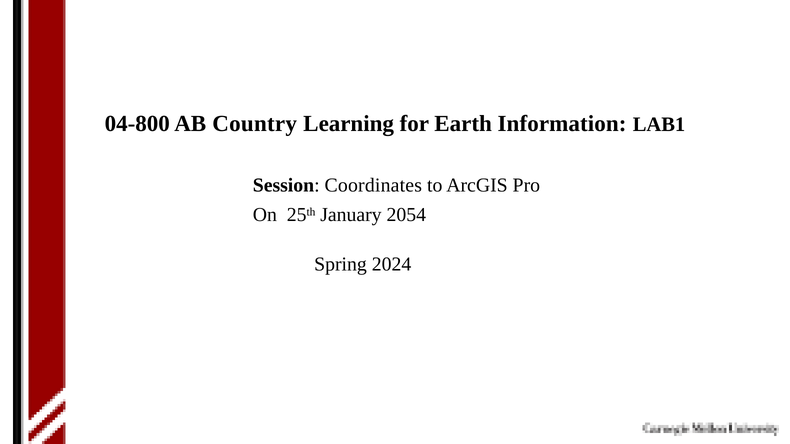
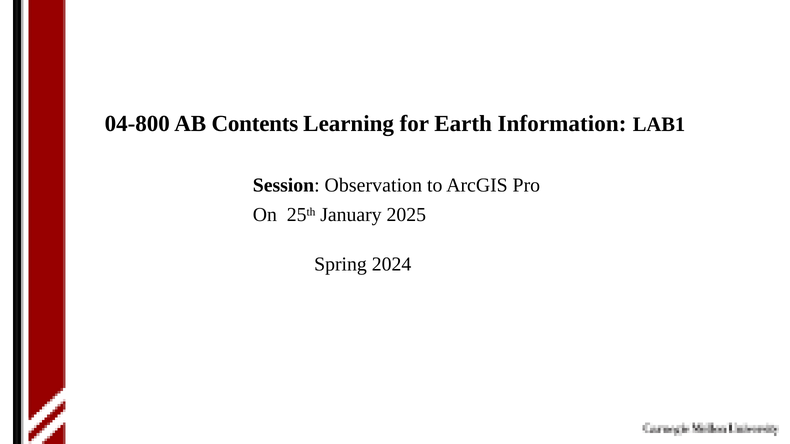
Country: Country -> Contents (255, 124)
Coordinates: Coordinates -> Observation (373, 186)
2054: 2054 -> 2025 (406, 215)
